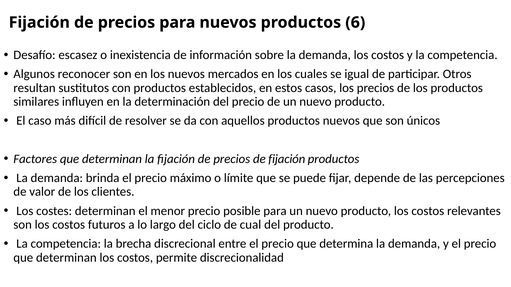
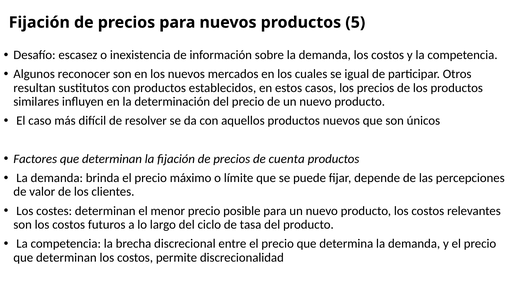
6: 6 -> 5 (355, 22)
de fijación: fijación -> cuenta (287, 159)
cual: cual -> tasa (251, 225)
